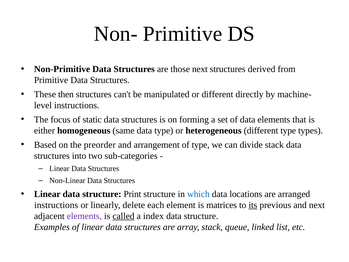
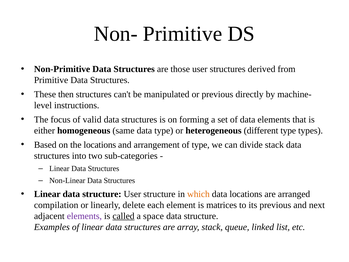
those next: next -> user (200, 69)
or different: different -> previous (217, 94)
static: static -> valid (92, 119)
the preorder: preorder -> locations (100, 145)
structure Print: Print -> User (132, 194)
which colour: blue -> orange (198, 194)
instructions: instructions -> compilation (56, 205)
its underline: present -> none (253, 205)
index: index -> space (153, 216)
